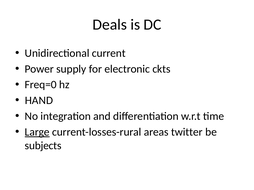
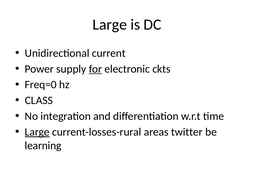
Deals: Deals -> Large (110, 25)
for underline: none -> present (95, 69)
HAND: HAND -> CLASS (39, 101)
subjects: subjects -> learning (43, 146)
